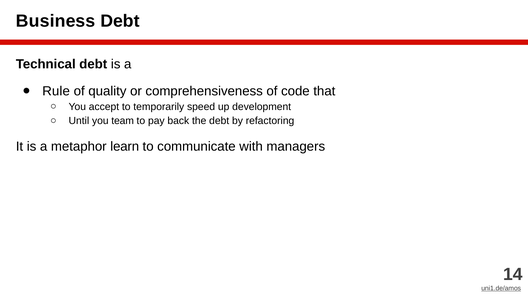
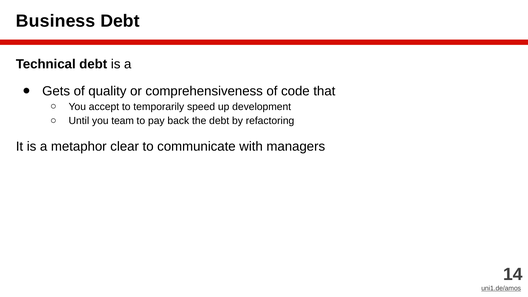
Rule: Rule -> Gets (56, 91)
learn: learn -> clear (125, 146)
